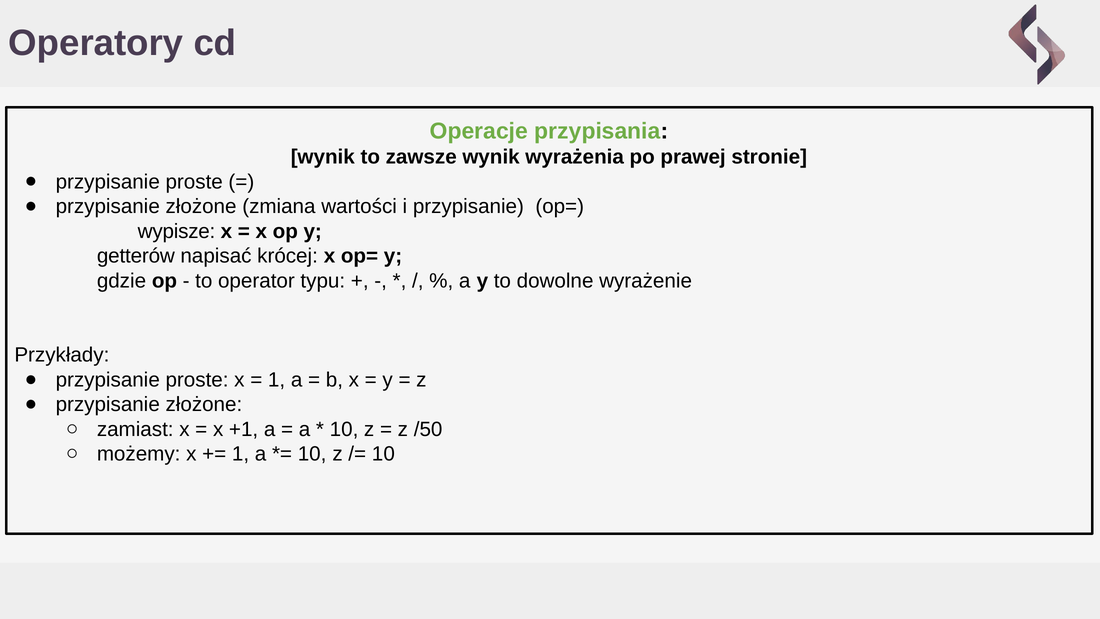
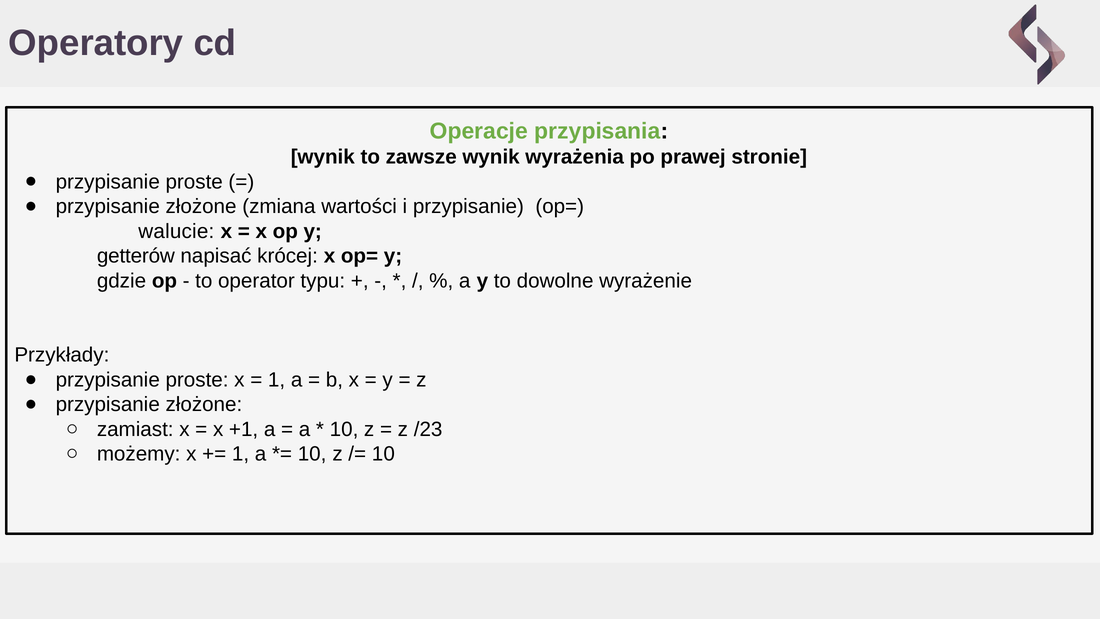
wypisze: wypisze -> walucie (176, 231)
/50: /50 -> /23 (428, 429)
